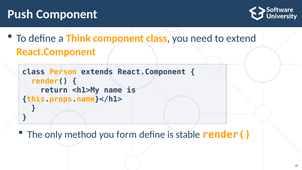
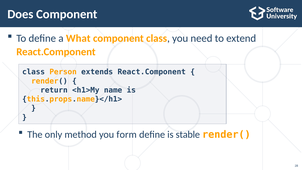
Push: Push -> Does (20, 14)
Think: Think -> What (78, 38)
